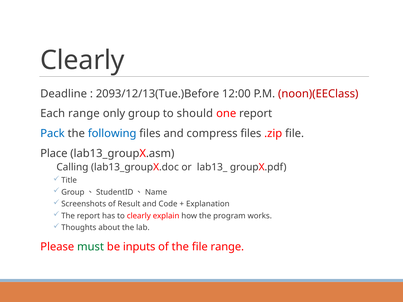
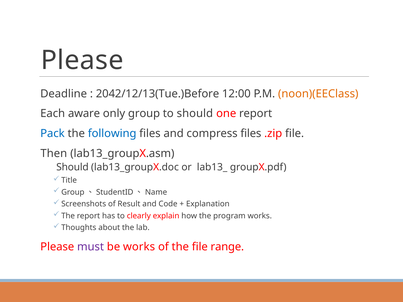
Clearly: Clearly -> Please (82, 60)
2093/12/13(Tue.)Before: 2093/12/13(Tue.)Before -> 2042/12/13(Tue.)Before (158, 94)
noon)(EEClass colour: red -> orange (318, 94)
Each range: range -> aware (84, 114)
Place: Place -> Then (54, 154)
Calling: Calling -> Should (72, 167)
must colour: green -> purple (91, 247)
be inputs: inputs -> works (139, 247)
